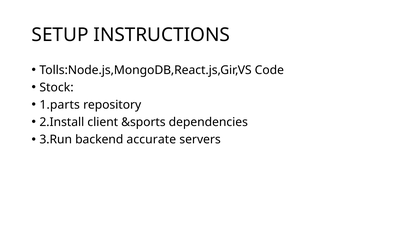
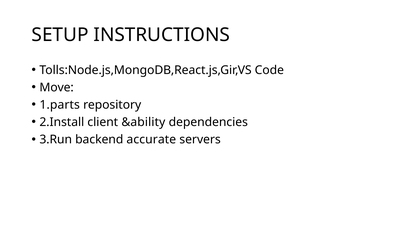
Stock: Stock -> Move (57, 88)
&sports: &sports -> &ability (143, 122)
